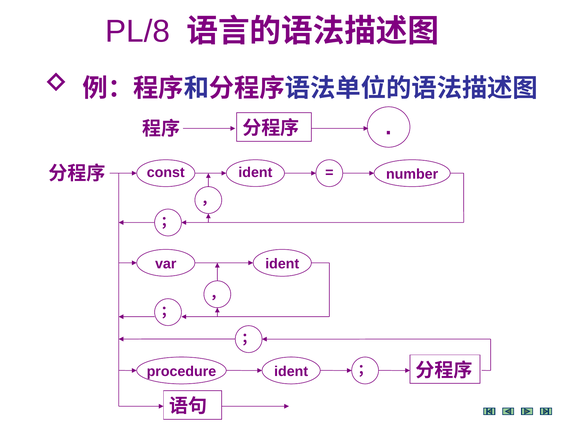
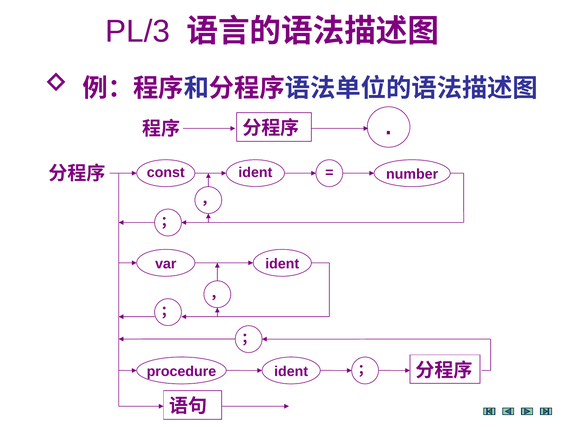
PL/8: PL/8 -> PL/3 (138, 31)
